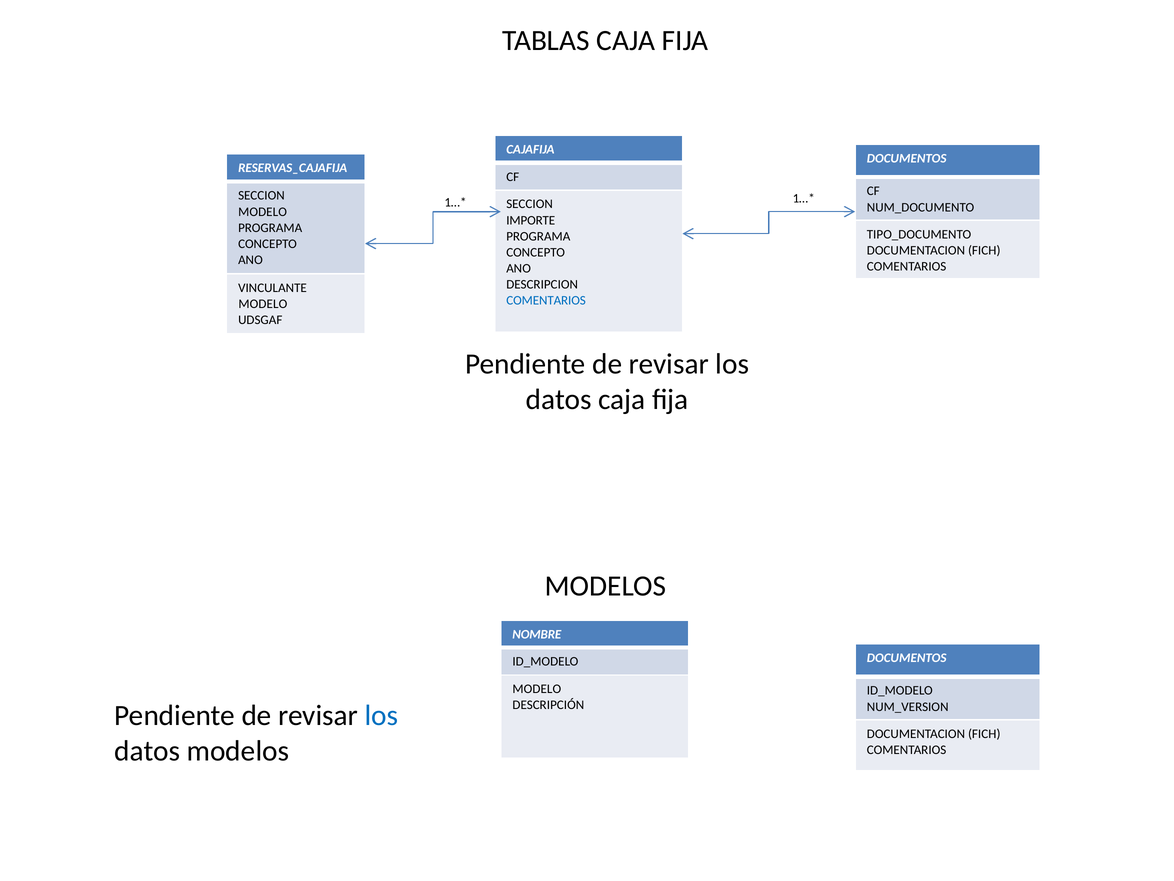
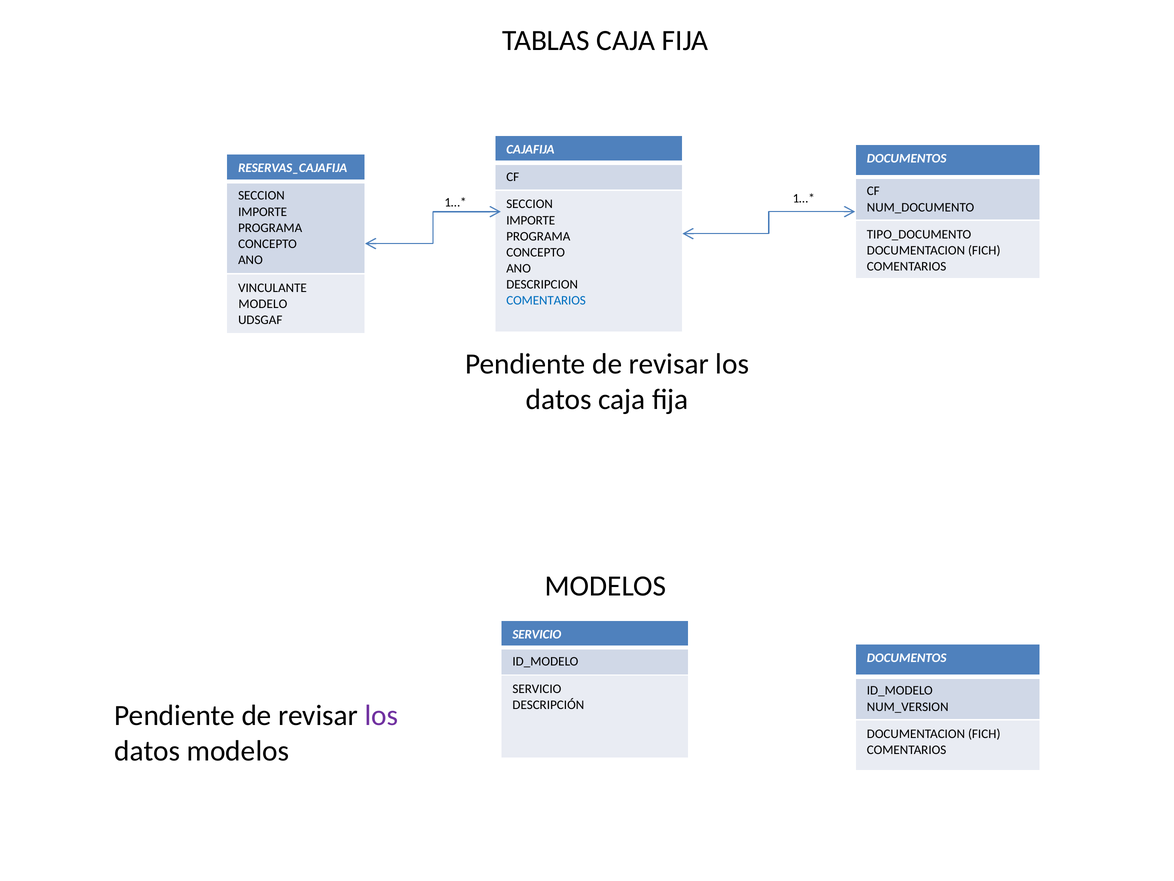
MODELO: MODELO -> IMPORTE (263, 212)
NOMBRE: NOMBRE -> SERVICIO (537, 634)
MODELO: MODELO -> SERVICIO (537, 689)
los colour: blue -> purple (381, 715)
